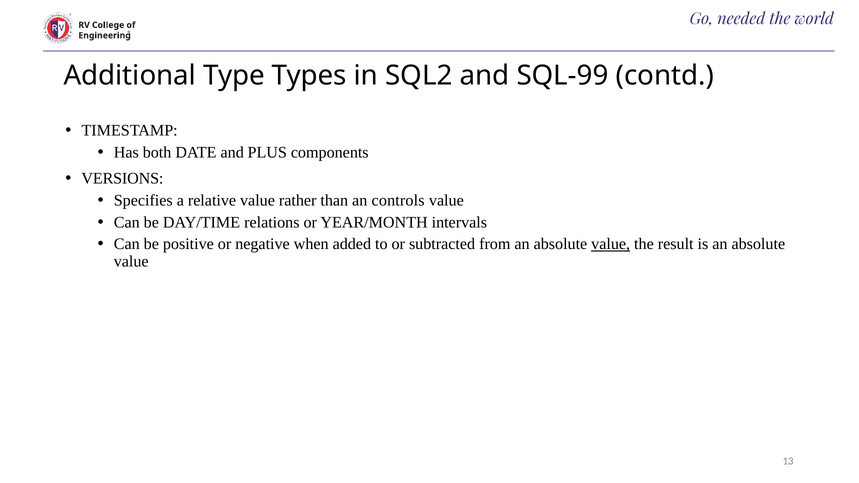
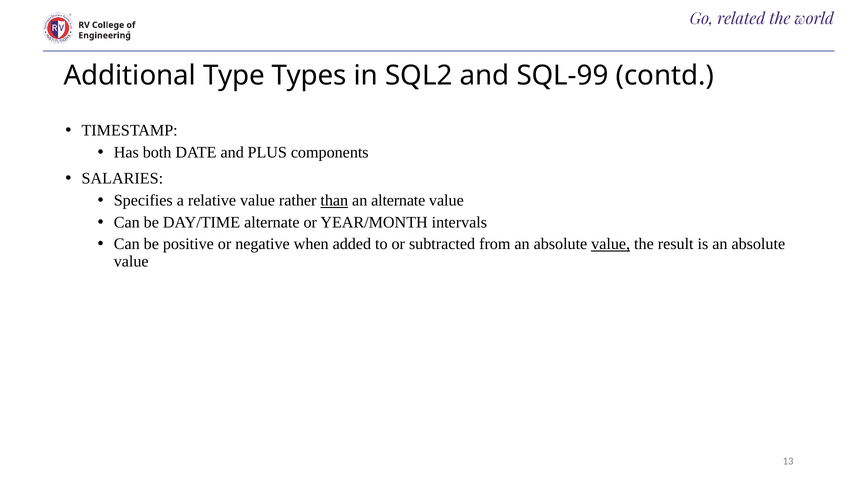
needed: needed -> related (741, 19)
VERSIONS: VERSIONS -> SALARIES (122, 179)
than underline: none -> present (334, 200)
an controls: controls -> alternate (398, 200)
DAY/TIME relations: relations -> alternate (272, 222)
